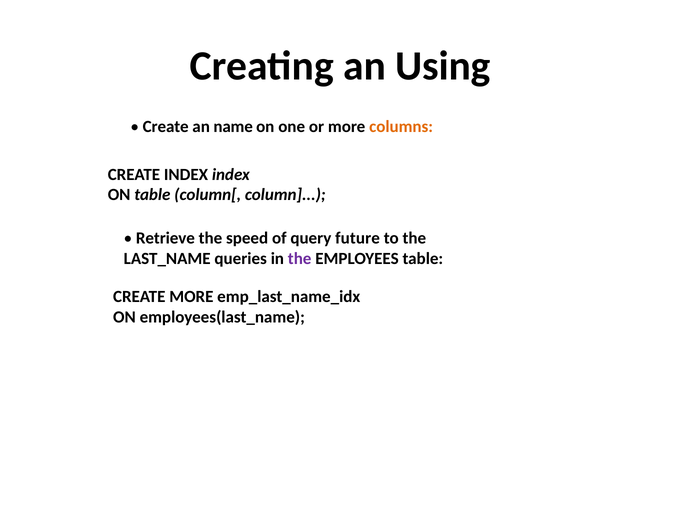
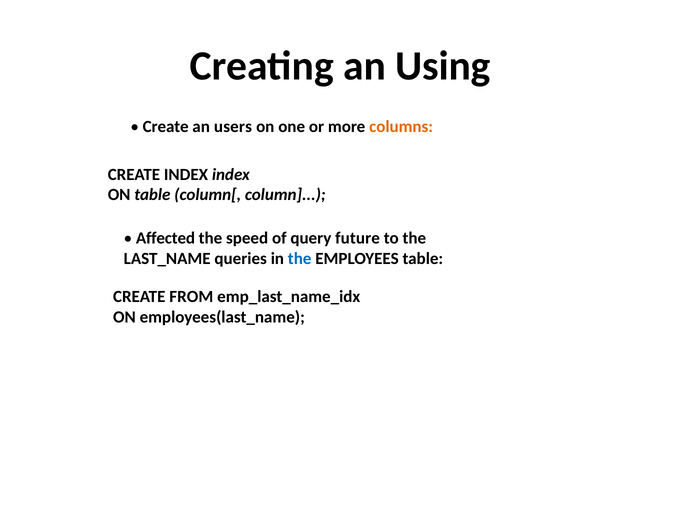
name: name -> users (233, 126)
Retrieve: Retrieve -> Affected (165, 238)
the colour: purple -> blue (300, 259)
CREATE MORE: MORE -> FROM (191, 297)
